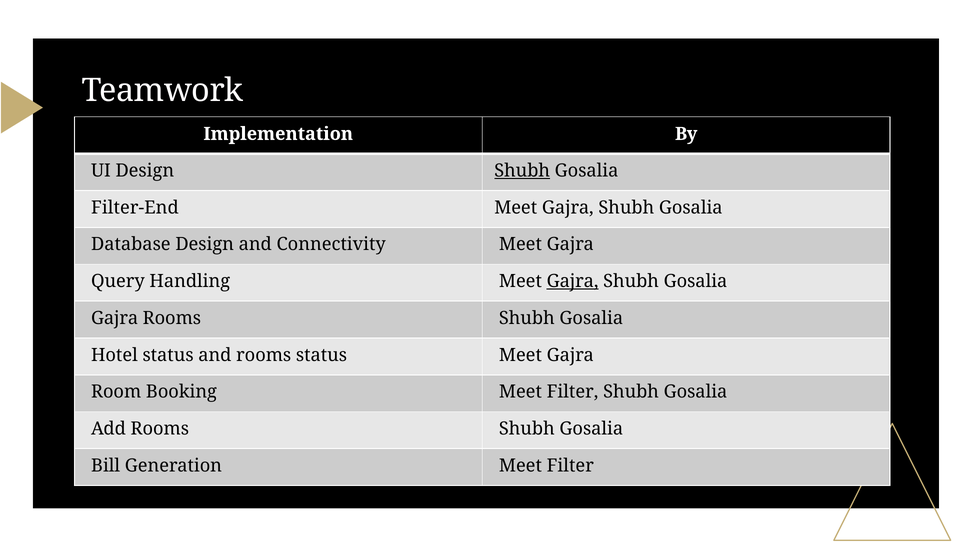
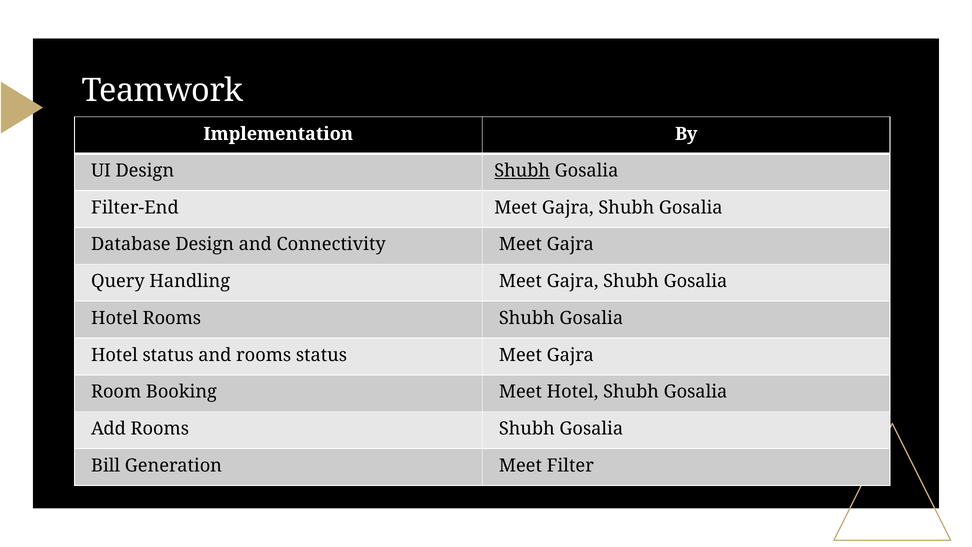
Gajra underline: present -> none (573, 281)
Gajra: Gajra -> Hotel (115, 318)
Booking Meet Filter: Filter -> Hotel (573, 392)
